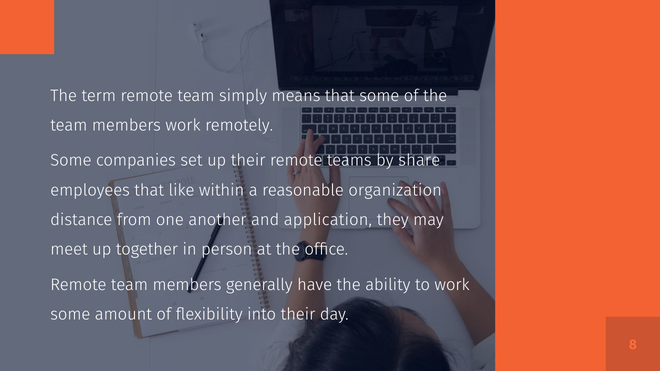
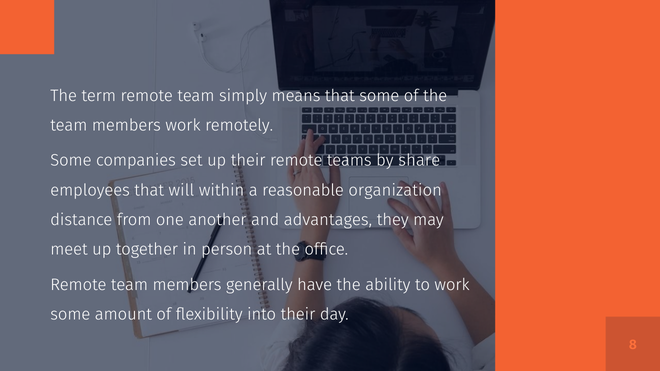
like: like -> will (181, 190)
application: application -> advantages (328, 220)
